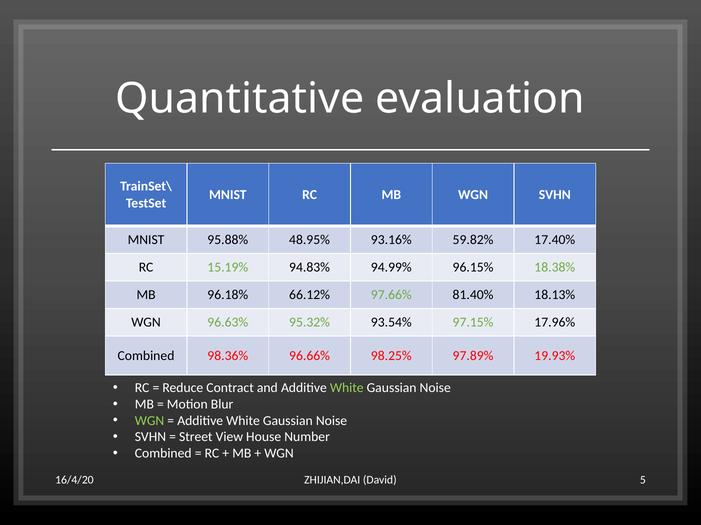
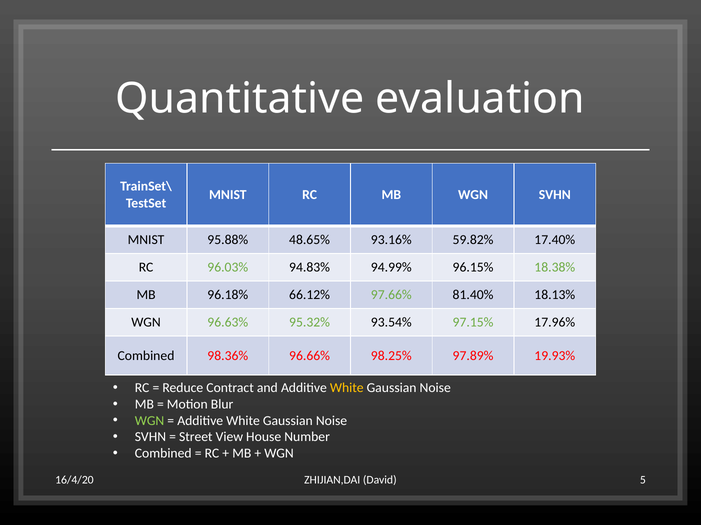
48.95%: 48.95% -> 48.65% (310, 240)
15.19%: 15.19% -> 96.03% (228, 268)
White colour: light green -> yellow (347, 388)
